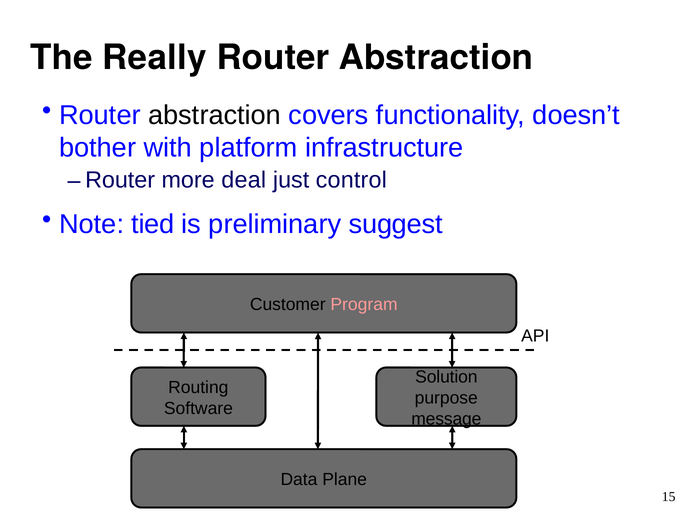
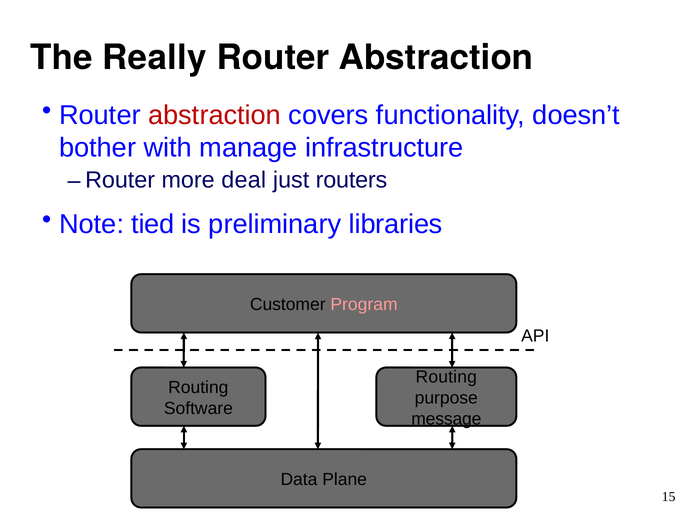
abstraction colour: black -> red (215, 115)
platform: platform -> manage (249, 148)
control: control -> routers (351, 180)
suggest: suggest -> libraries (396, 224)
Solution: Solution -> Routing (446, 377)
